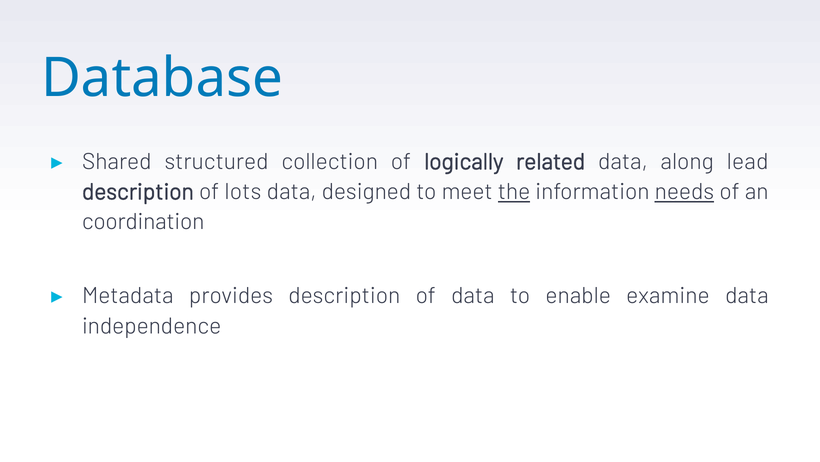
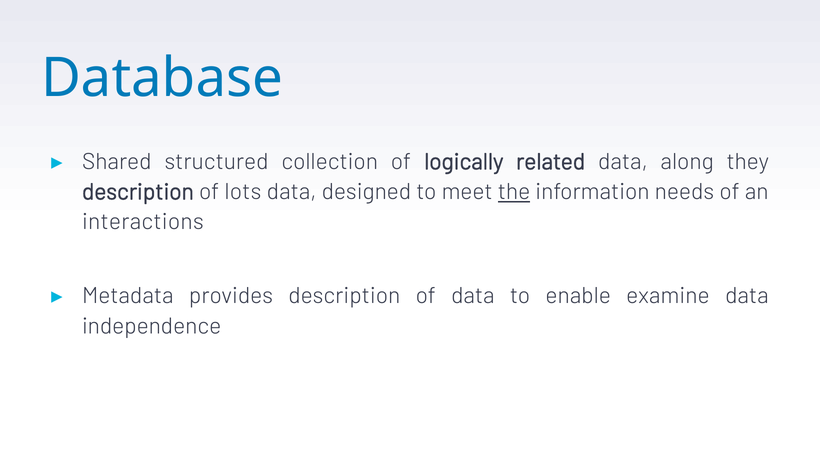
lead: lead -> they (748, 161)
needs underline: present -> none (684, 192)
coordination: coordination -> interactions (143, 222)
